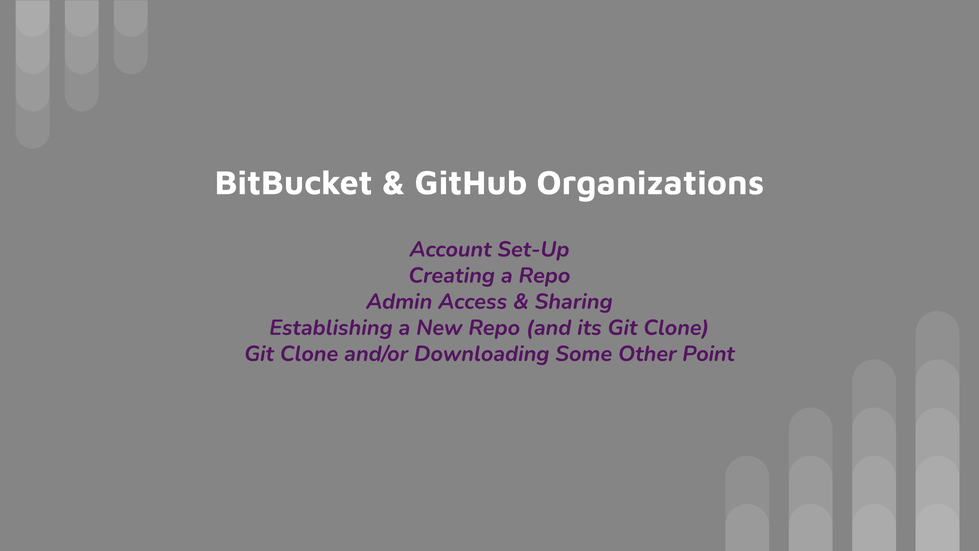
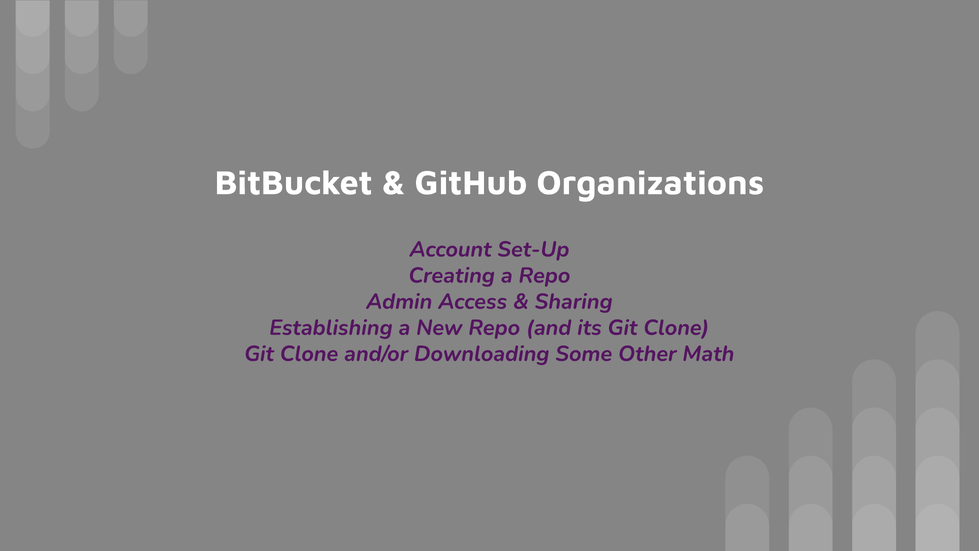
Point: Point -> Math (708, 354)
